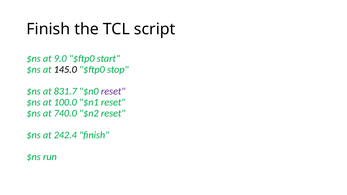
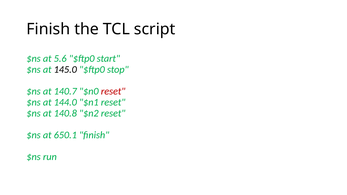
9.0: 9.0 -> 5.6 (60, 59)
831.7: 831.7 -> 140.7 (65, 91)
reset colour: purple -> red (113, 91)
100.0: 100.0 -> 144.0 (65, 102)
740.0: 740.0 -> 140.8 (65, 113)
242.4: 242.4 -> 650.1 (65, 135)
